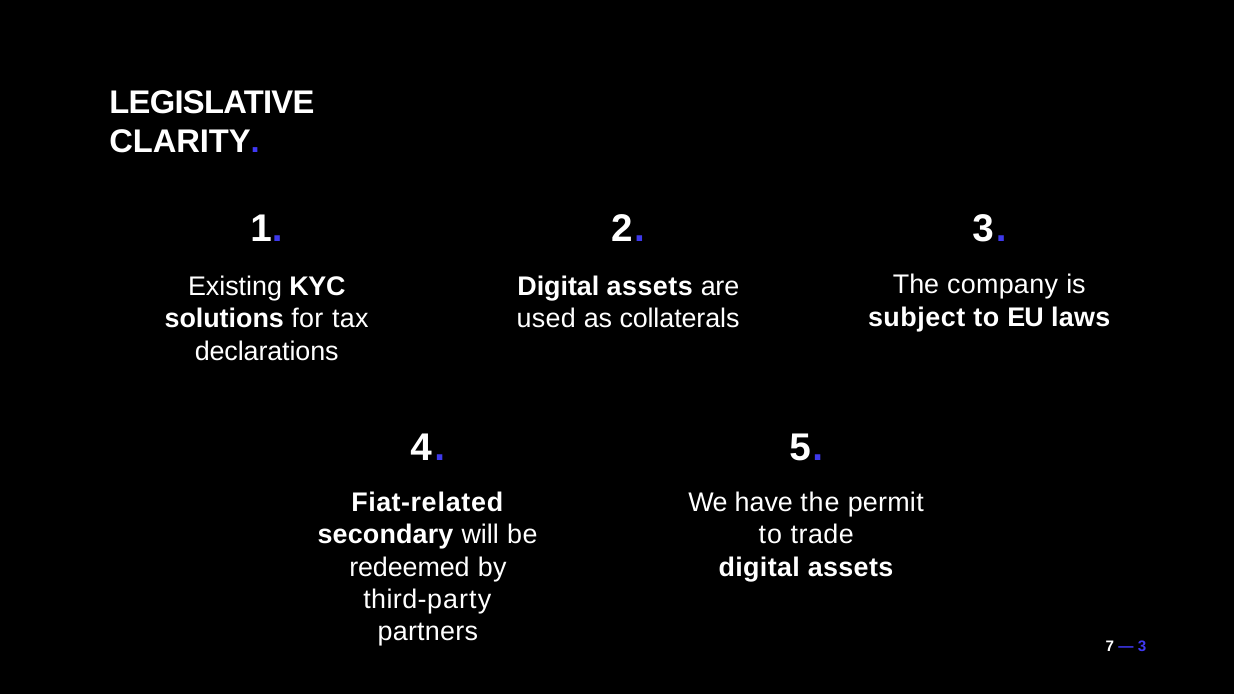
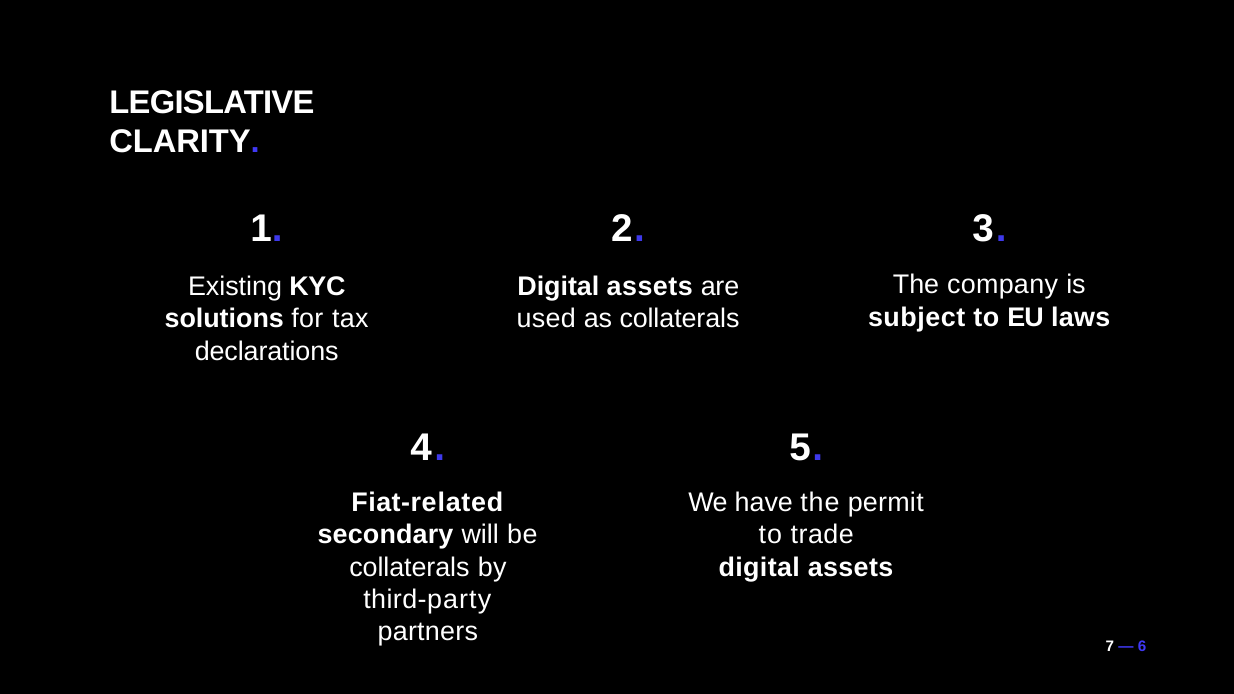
redeemed: redeemed -> collaterals (409, 567)
3: 3 -> 6 (1142, 646)
